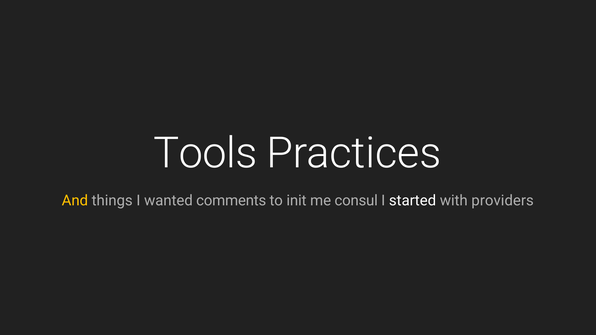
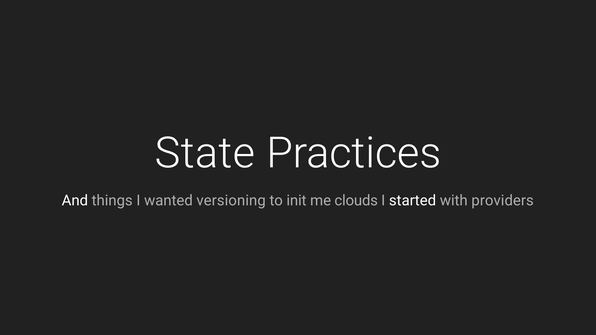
Tools: Tools -> State (205, 154)
And colour: yellow -> white (75, 201)
comments: comments -> versioning (231, 201)
consul: consul -> clouds (356, 201)
